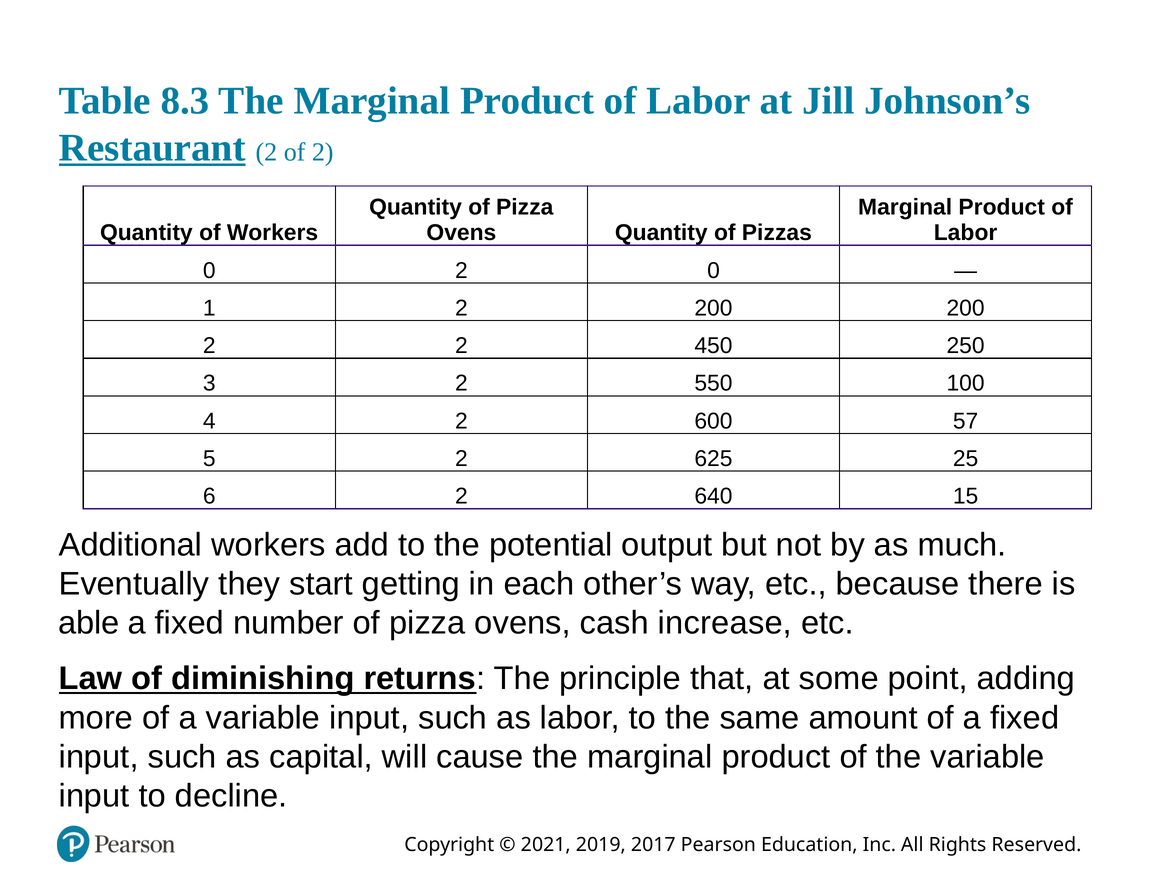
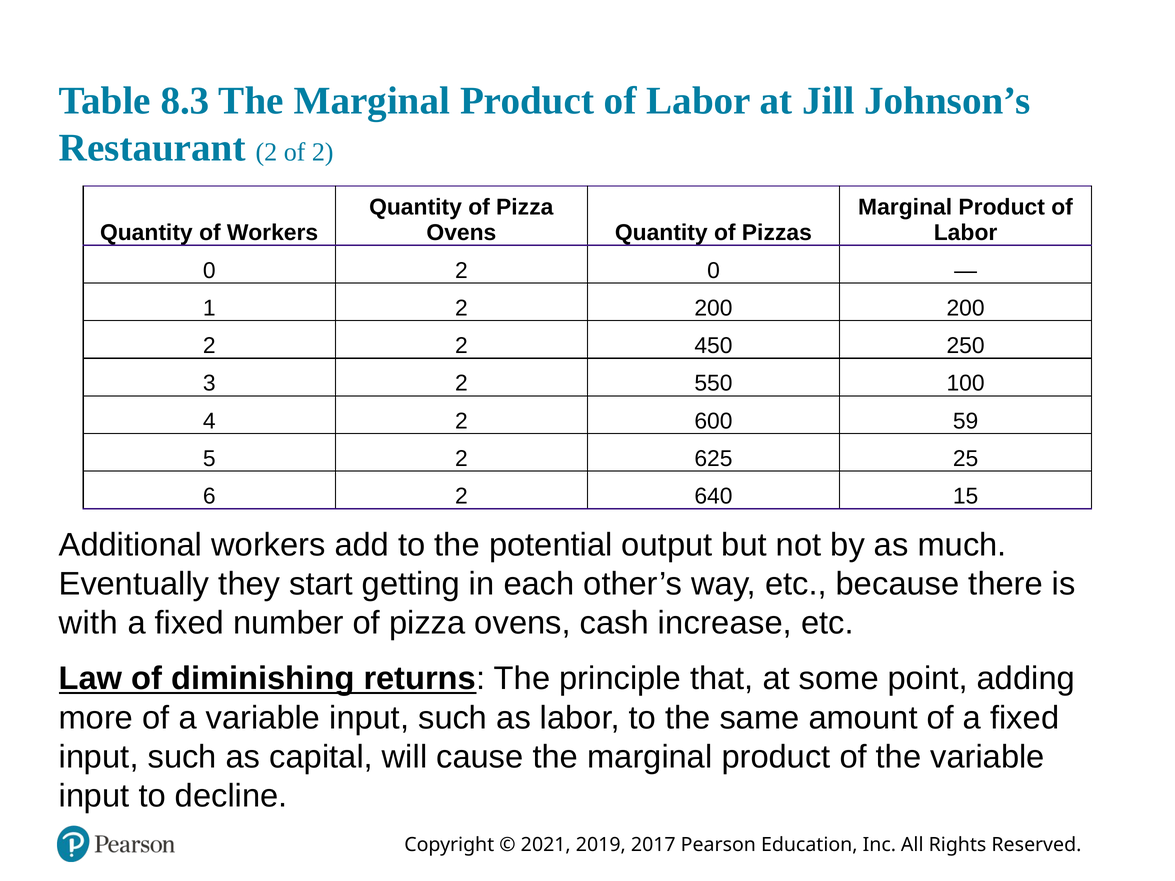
Restaurant underline: present -> none (152, 148)
57: 57 -> 59 (966, 421)
able: able -> with (88, 623)
